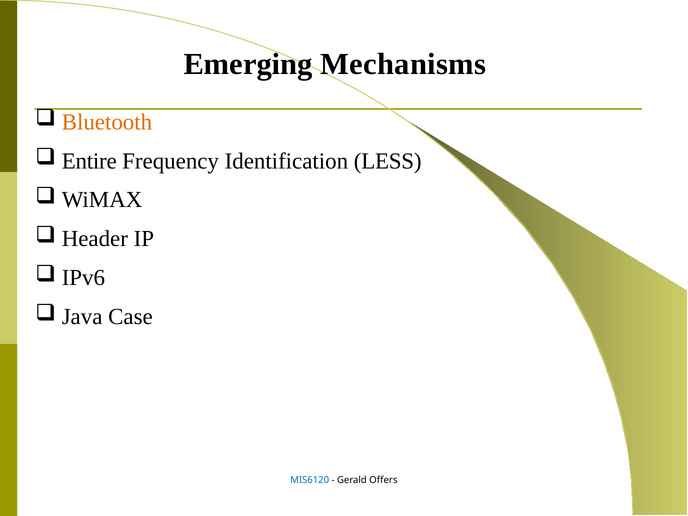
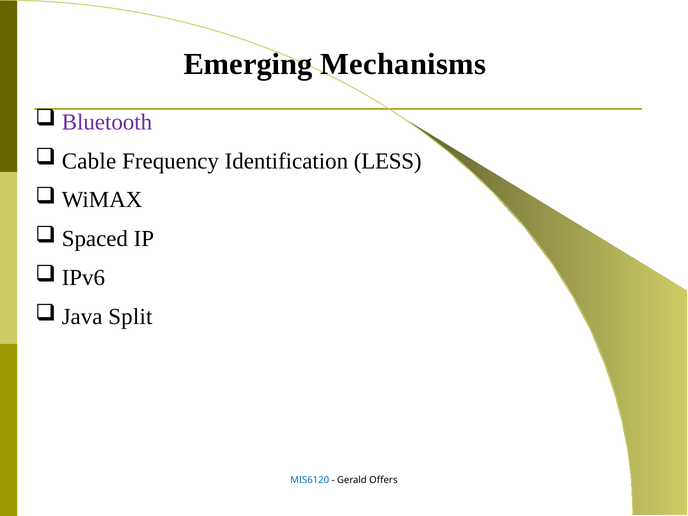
Bluetooth colour: orange -> purple (107, 122)
Entire: Entire -> Cable (89, 161)
Header: Header -> Spaced (95, 239)
Case: Case -> Split (130, 317)
